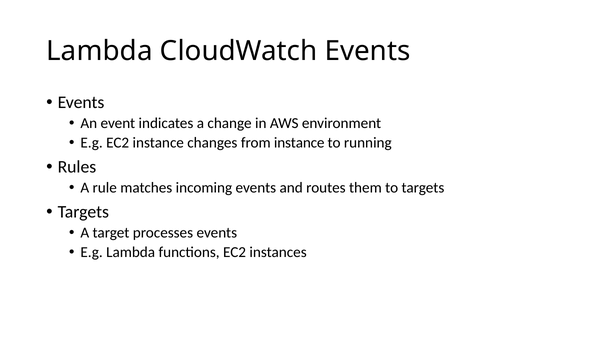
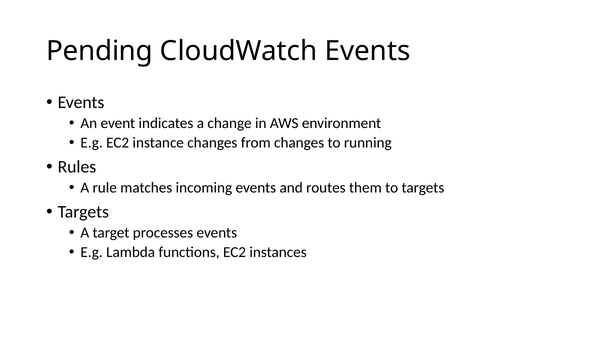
Lambda: Lambda -> Pending (100, 51)
from instance: instance -> changes (299, 143)
